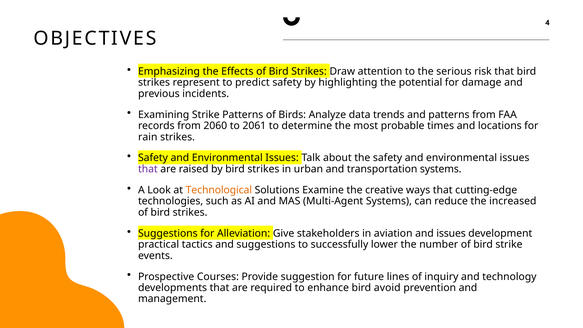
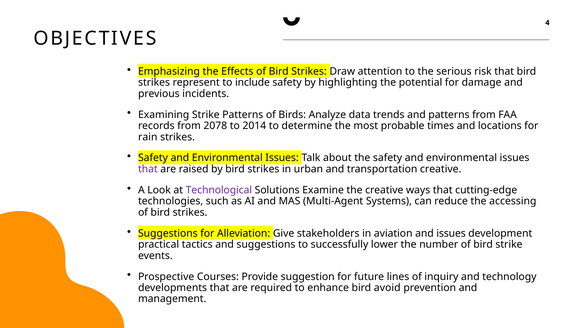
predict: predict -> include (252, 82)
2060: 2060 -> 2078 (215, 126)
2061: 2061 -> 2014 (254, 126)
transportation systems: systems -> creative (441, 169)
Technological colour: orange -> purple (219, 190)
increased: increased -> accessing (513, 201)
